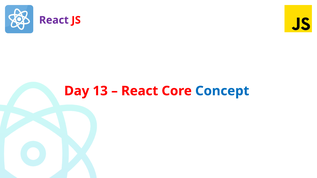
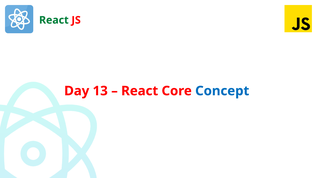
React colour: purple -> green (54, 20)
